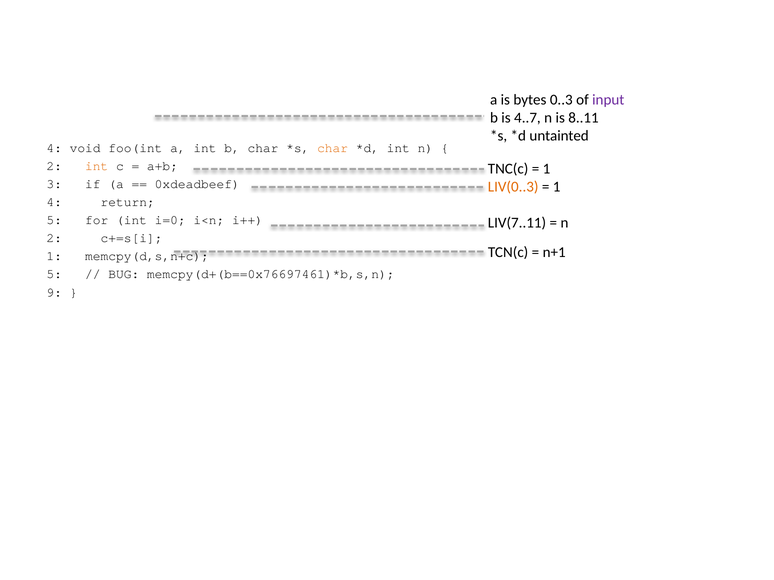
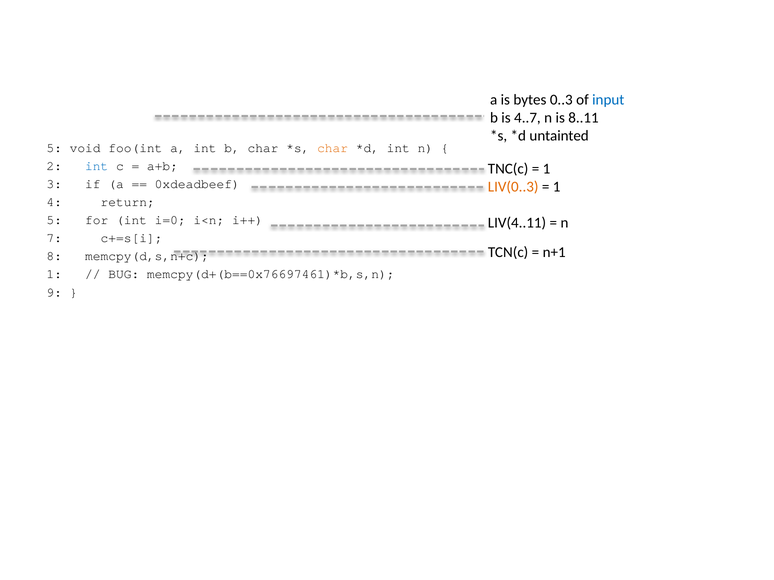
input colour: purple -> blue (608, 100)
4: 4 -> 5 (54, 148)
int colour: orange -> blue (97, 166)
LIV(7..11: LIV(7..11 -> LIV(4..11 (517, 223)
2: 2 -> 7 (54, 238)
1: 1 -> 8 (54, 256)
5: 5 -> 1 (54, 274)
